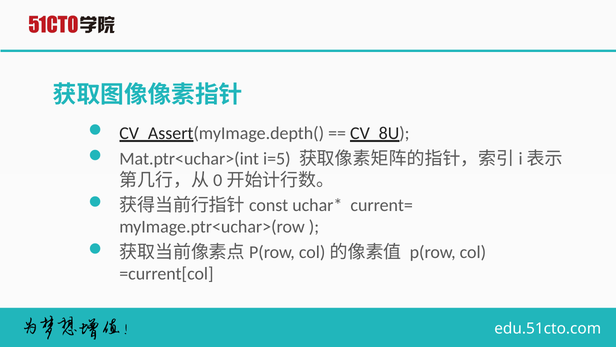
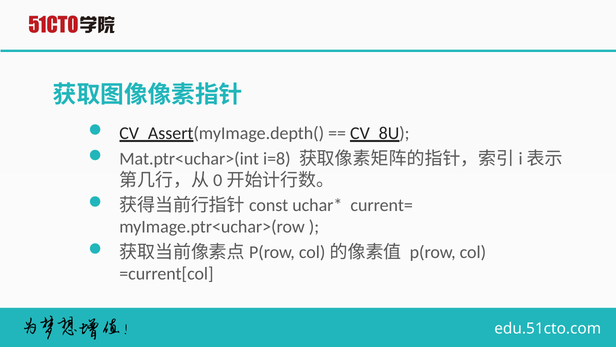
i=5: i=5 -> i=8 (277, 158)
